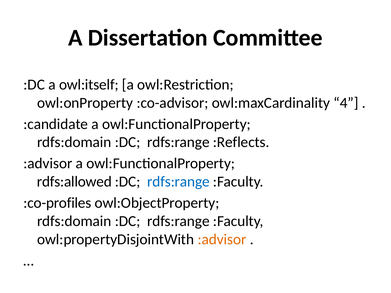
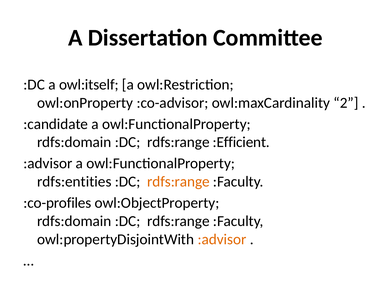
4: 4 -> 2 (346, 103)
:Reflects: :Reflects -> :Efficient (241, 142)
rdfs:allowed: rdfs:allowed -> rdfs:entities (74, 182)
rdfs:range colour: blue -> orange (178, 182)
